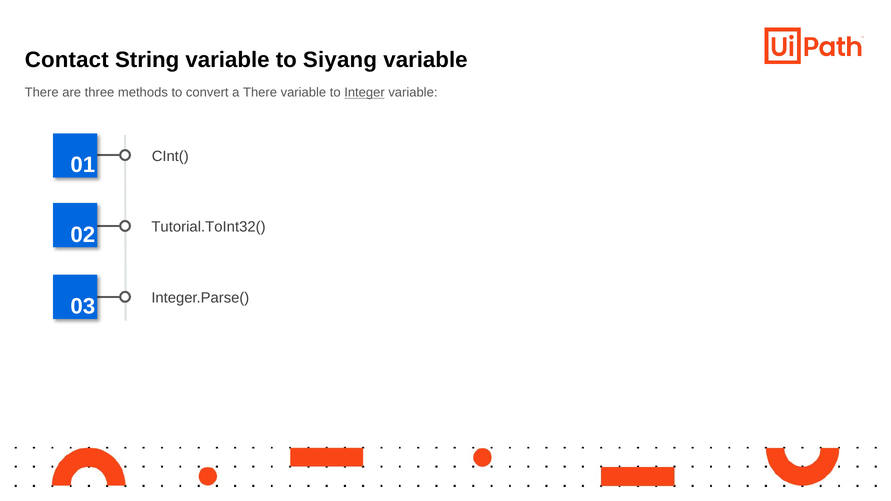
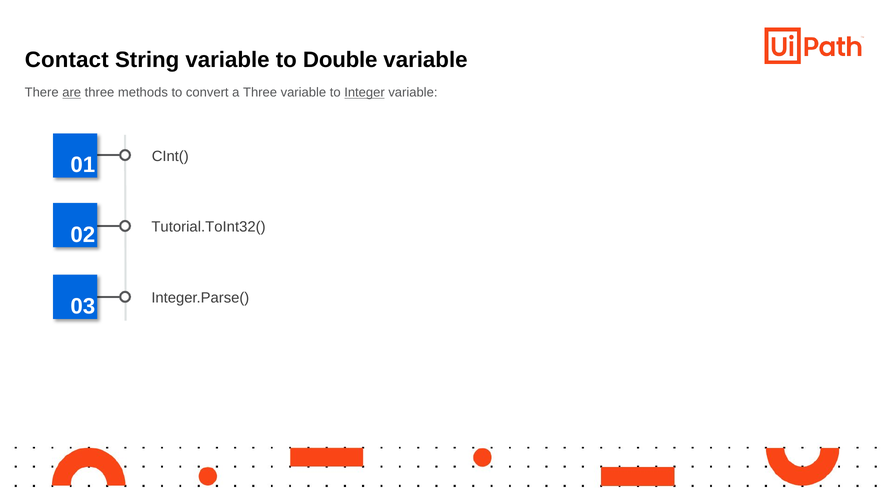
Siyang: Siyang -> Double (340, 60)
are underline: none -> present (72, 93)
a There: There -> Three (260, 93)
